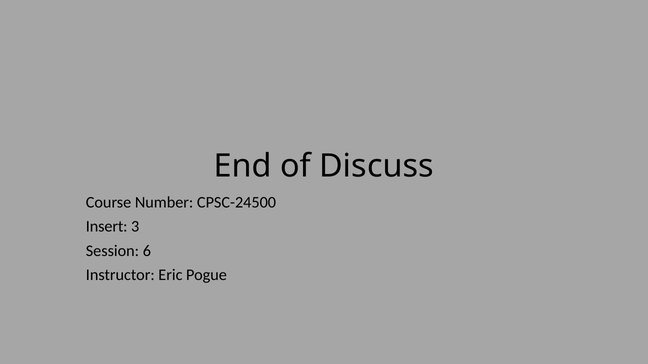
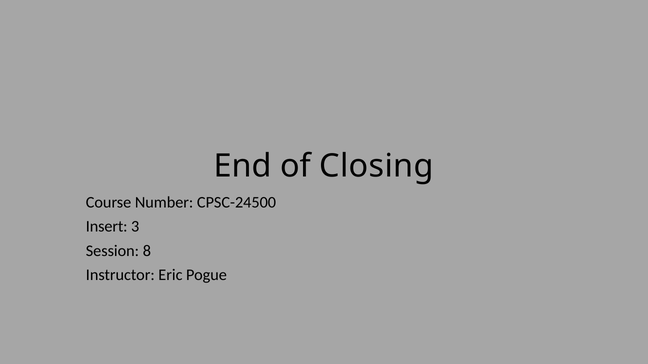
Discuss: Discuss -> Closing (376, 166)
6: 6 -> 8 (147, 251)
